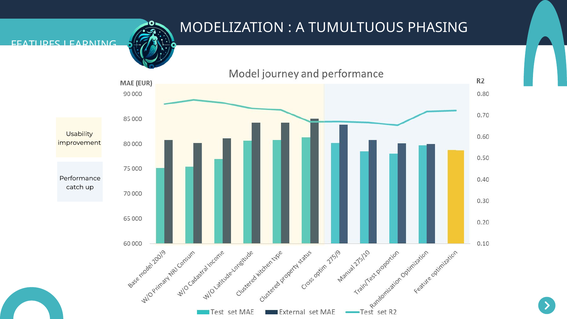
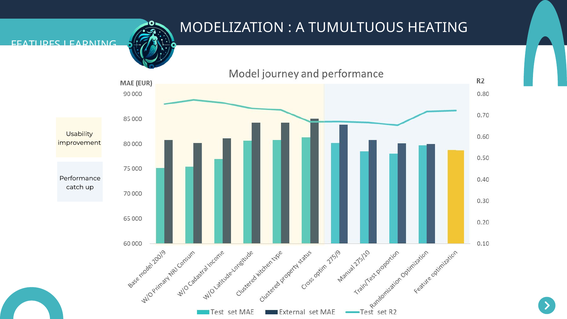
PHASING: PHASING -> HEATING (438, 28)
